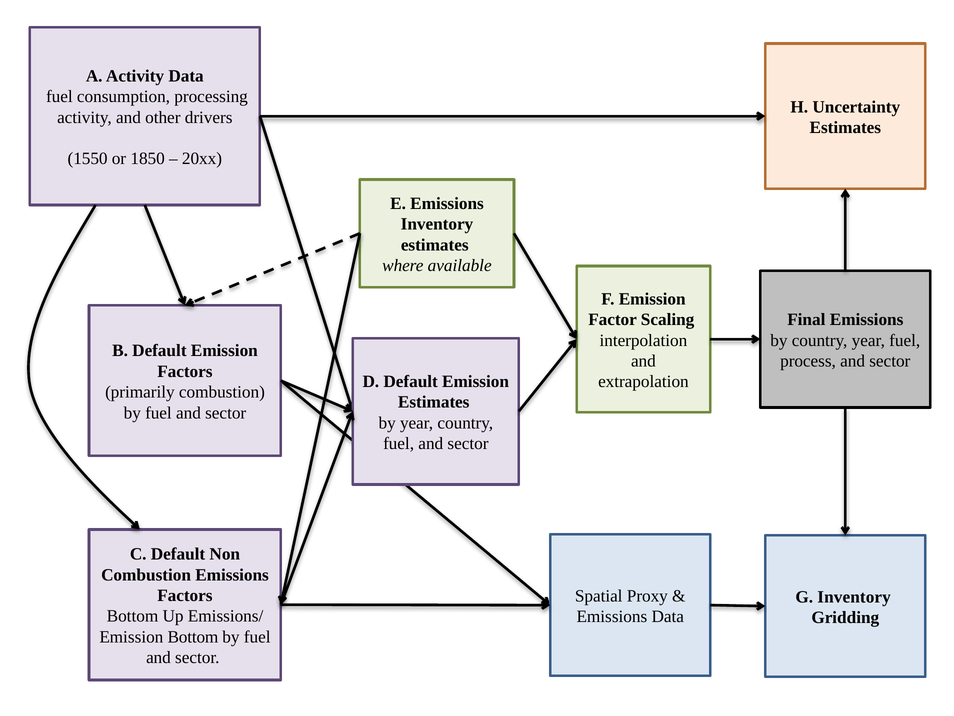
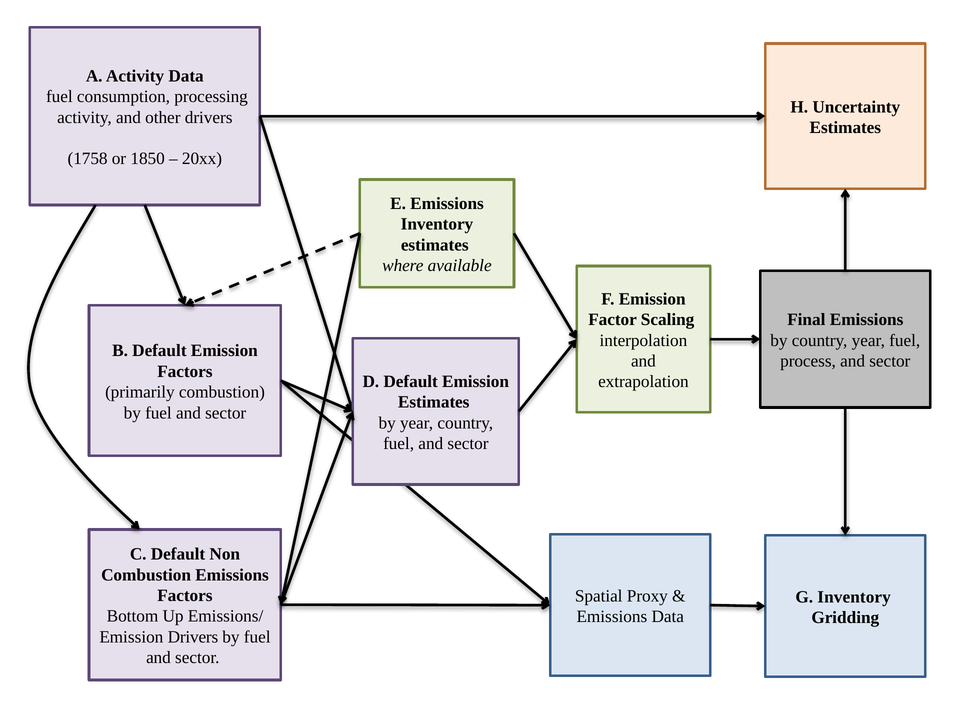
1550: 1550 -> 1758 (88, 159)
Emission Bottom: Bottom -> Drivers (193, 637)
